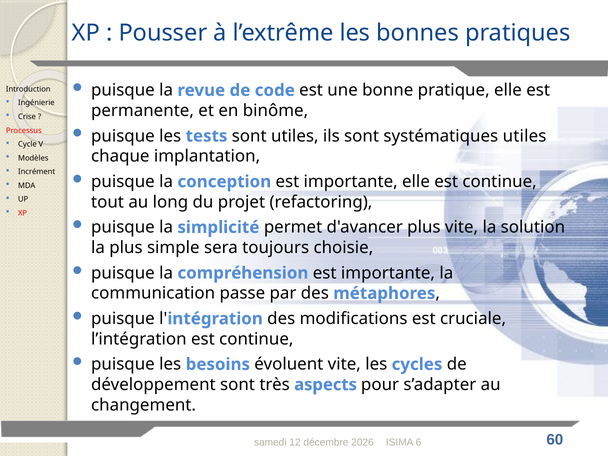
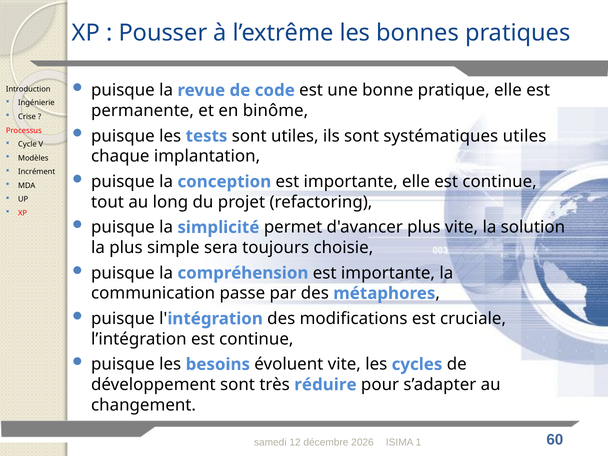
aspects: aspects -> réduire (325, 385)
6: 6 -> 1 (419, 443)
